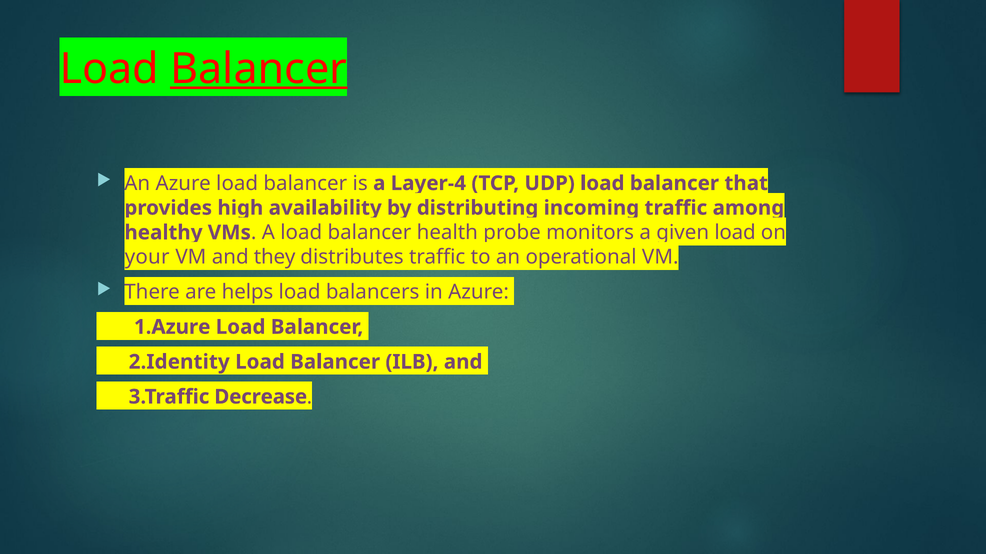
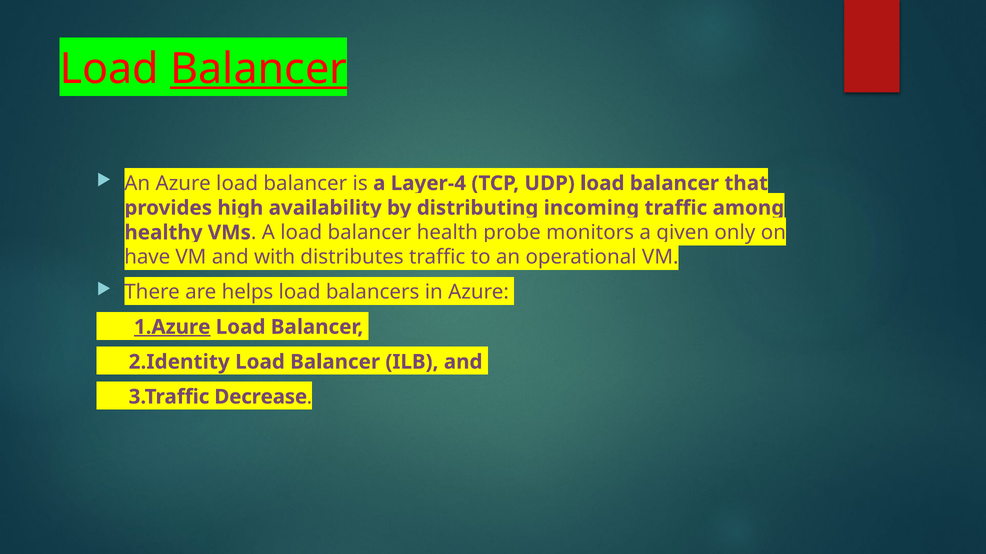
load: load -> only (735, 233)
your: your -> have (147, 257)
they: they -> with (275, 257)
1.Azure underline: none -> present (172, 327)
